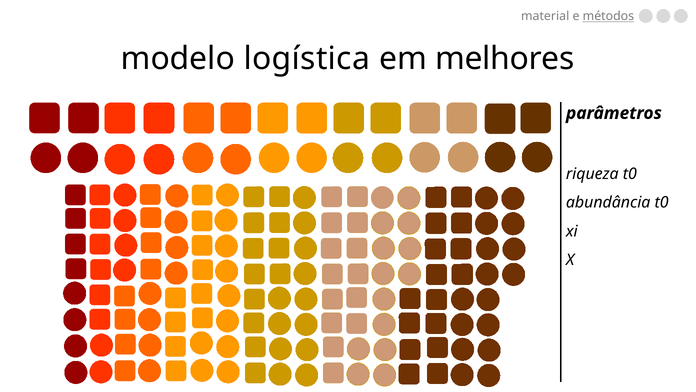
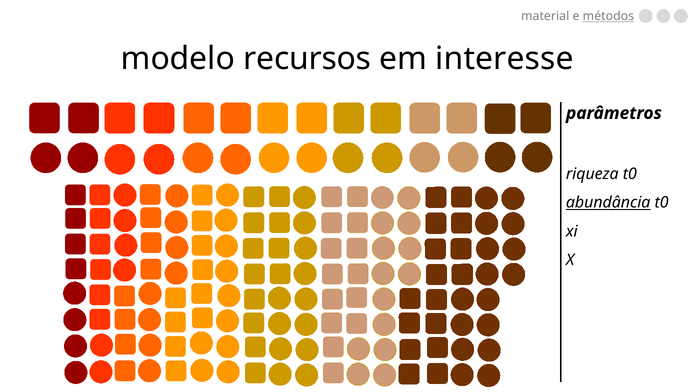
logística: logística -> recursos (307, 58)
melhores: melhores -> interesse (505, 58)
abundância underline: none -> present (608, 202)
